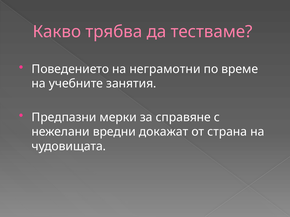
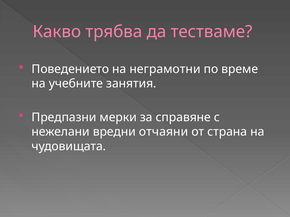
докажат: докажат -> отчаяни (164, 132)
